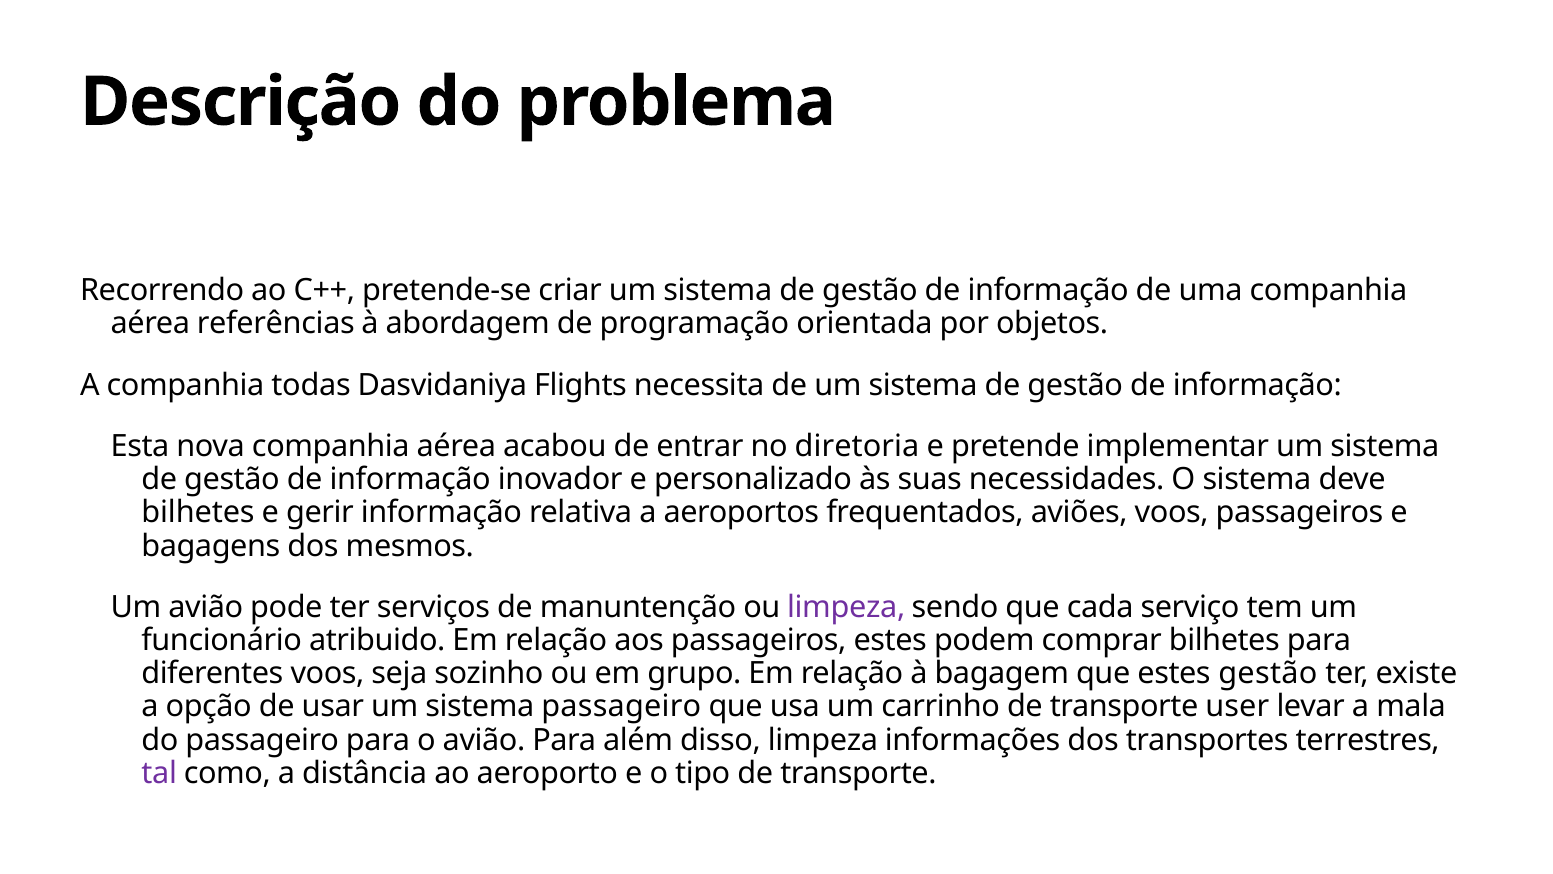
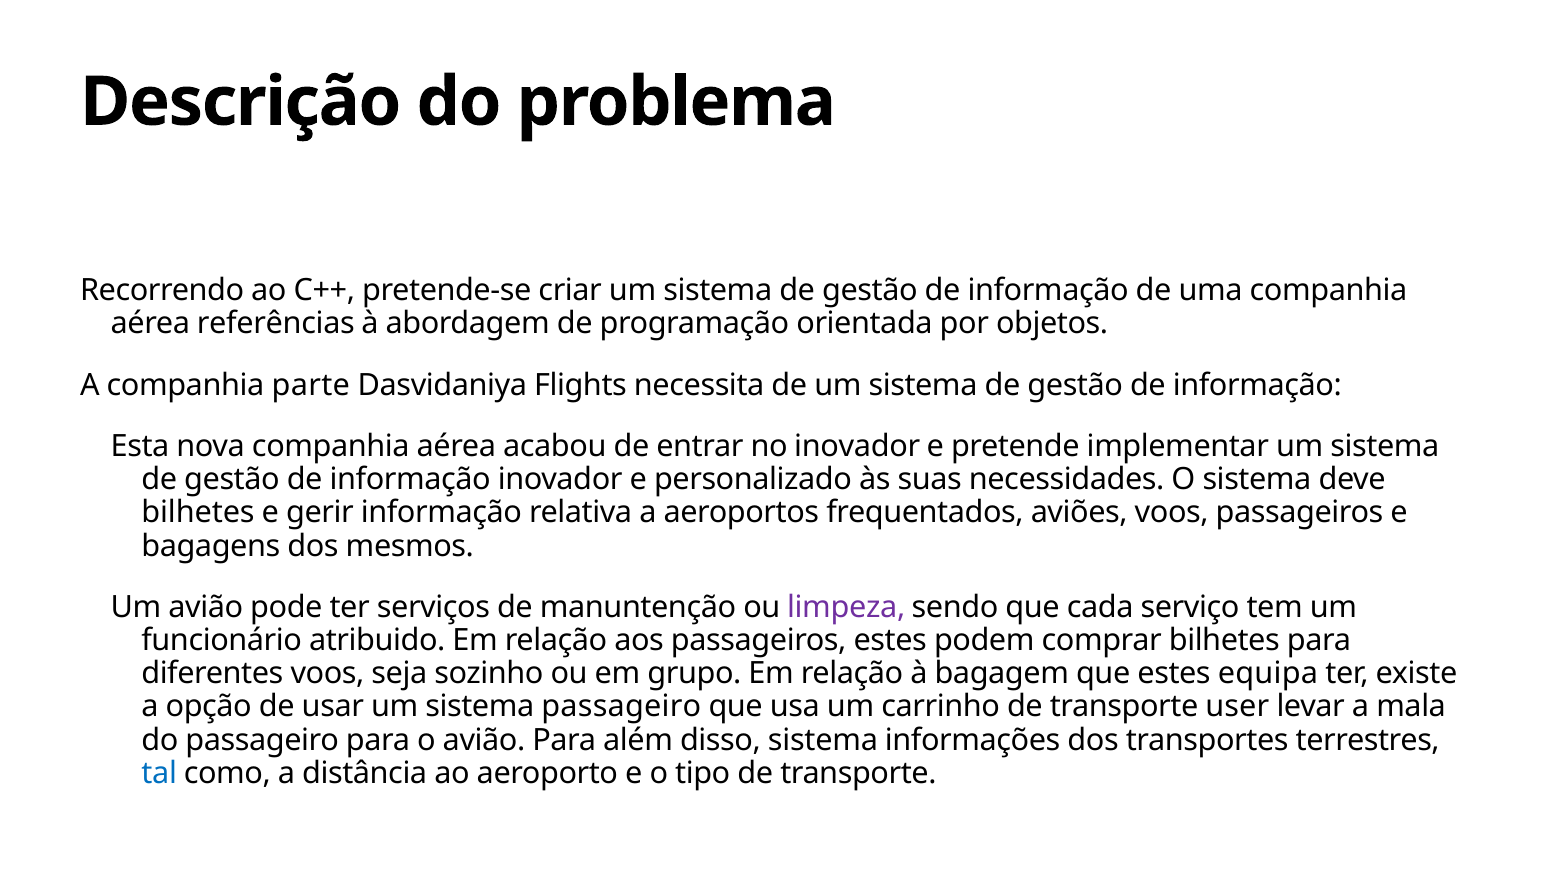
todas: todas -> parte (311, 385)
no diretoria: diretoria -> inovador (857, 446)
estes gestão: gestão -> equipa (1268, 673)
disso limpeza: limpeza -> sistema (823, 740)
tal colour: purple -> blue (159, 773)
